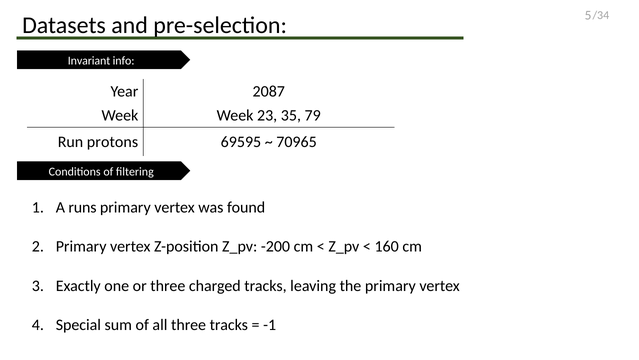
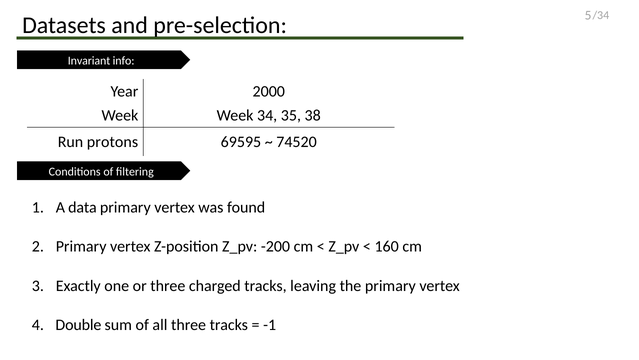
2087: 2087 -> 2000 (269, 91)
23: 23 -> 34 (267, 115)
79: 79 -> 38 (313, 115)
70965: 70965 -> 74520 (297, 142)
runs: runs -> data (82, 207)
Special: Special -> Double (78, 324)
